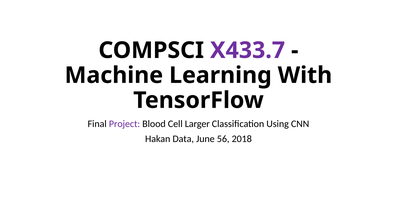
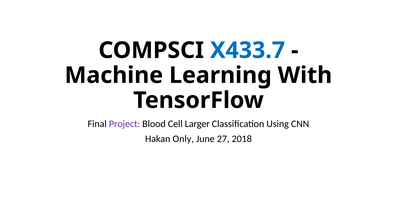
X433.7 colour: purple -> blue (248, 50)
Data: Data -> Only (183, 139)
56: 56 -> 27 (223, 139)
